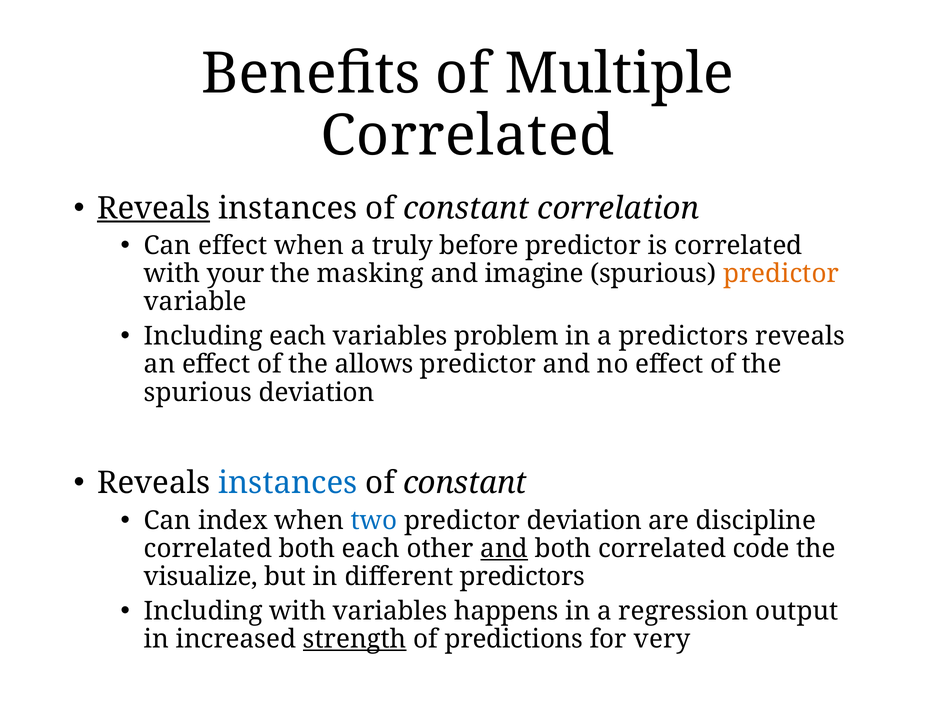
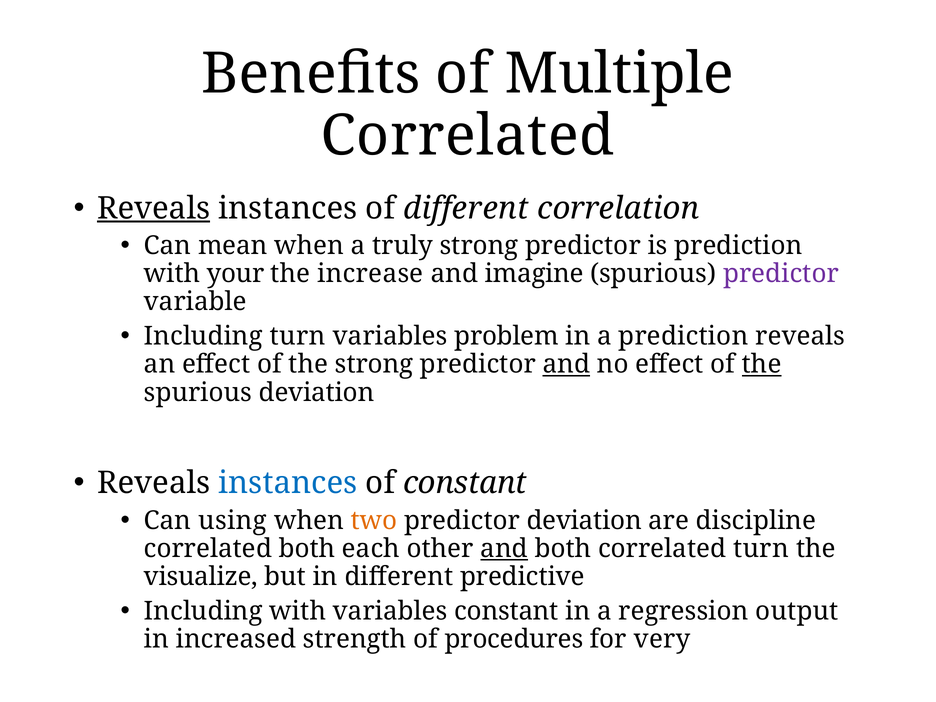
constant: constant -> different (466, 208)
Can effect: effect -> mean (233, 246)
truly before: before -> strong (479, 246)
is correlated: correlated -> prediction (738, 246)
masking: masking -> increase (370, 274)
predictor colour: orange -> purple (781, 274)
Including each: each -> turn (298, 336)
a predictors: predictors -> prediction (683, 336)
the allows: allows -> strong (374, 364)
and underline: none -> present (566, 364)
the underline: none -> present (762, 364)
index: index -> using (233, 520)
two colour: blue -> orange (374, 520)
correlated code: code -> turn (761, 549)
different predictors: predictors -> predictive (522, 577)
variables happens: happens -> constant (507, 611)
strength underline: present -> none (355, 639)
predictions: predictions -> procedures (514, 639)
